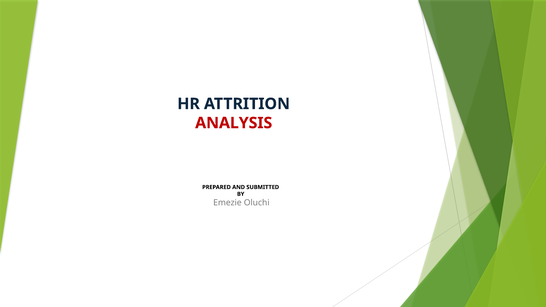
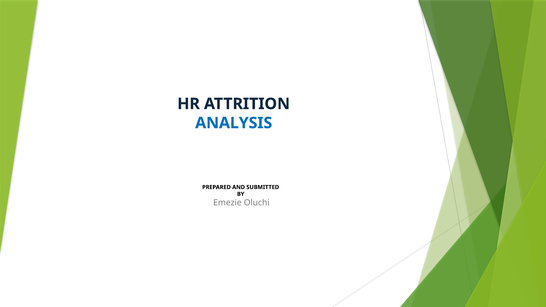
ANALYSIS colour: red -> blue (234, 123)
